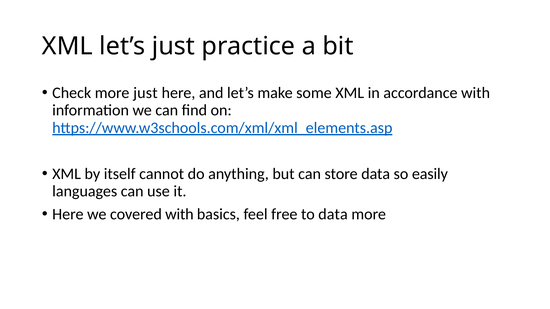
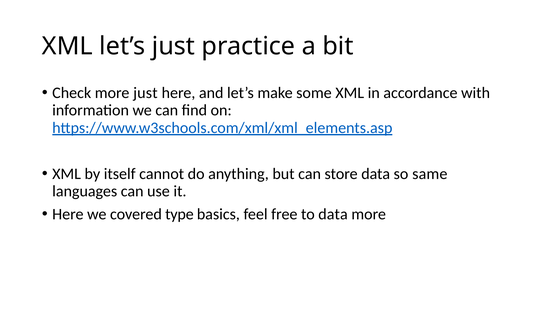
easily: easily -> same (430, 174)
covered with: with -> type (179, 214)
